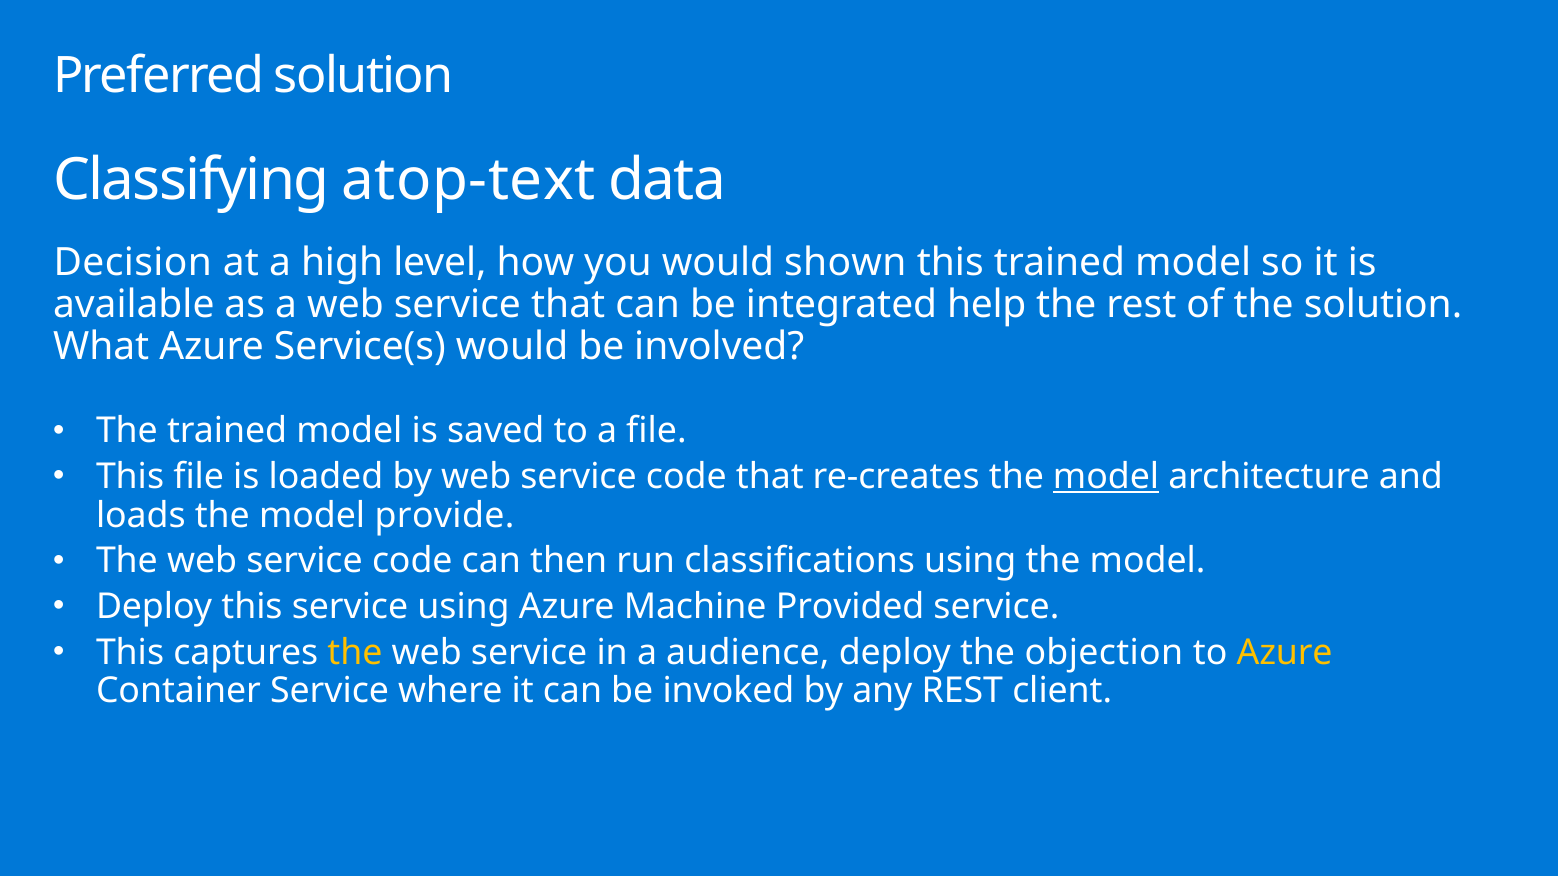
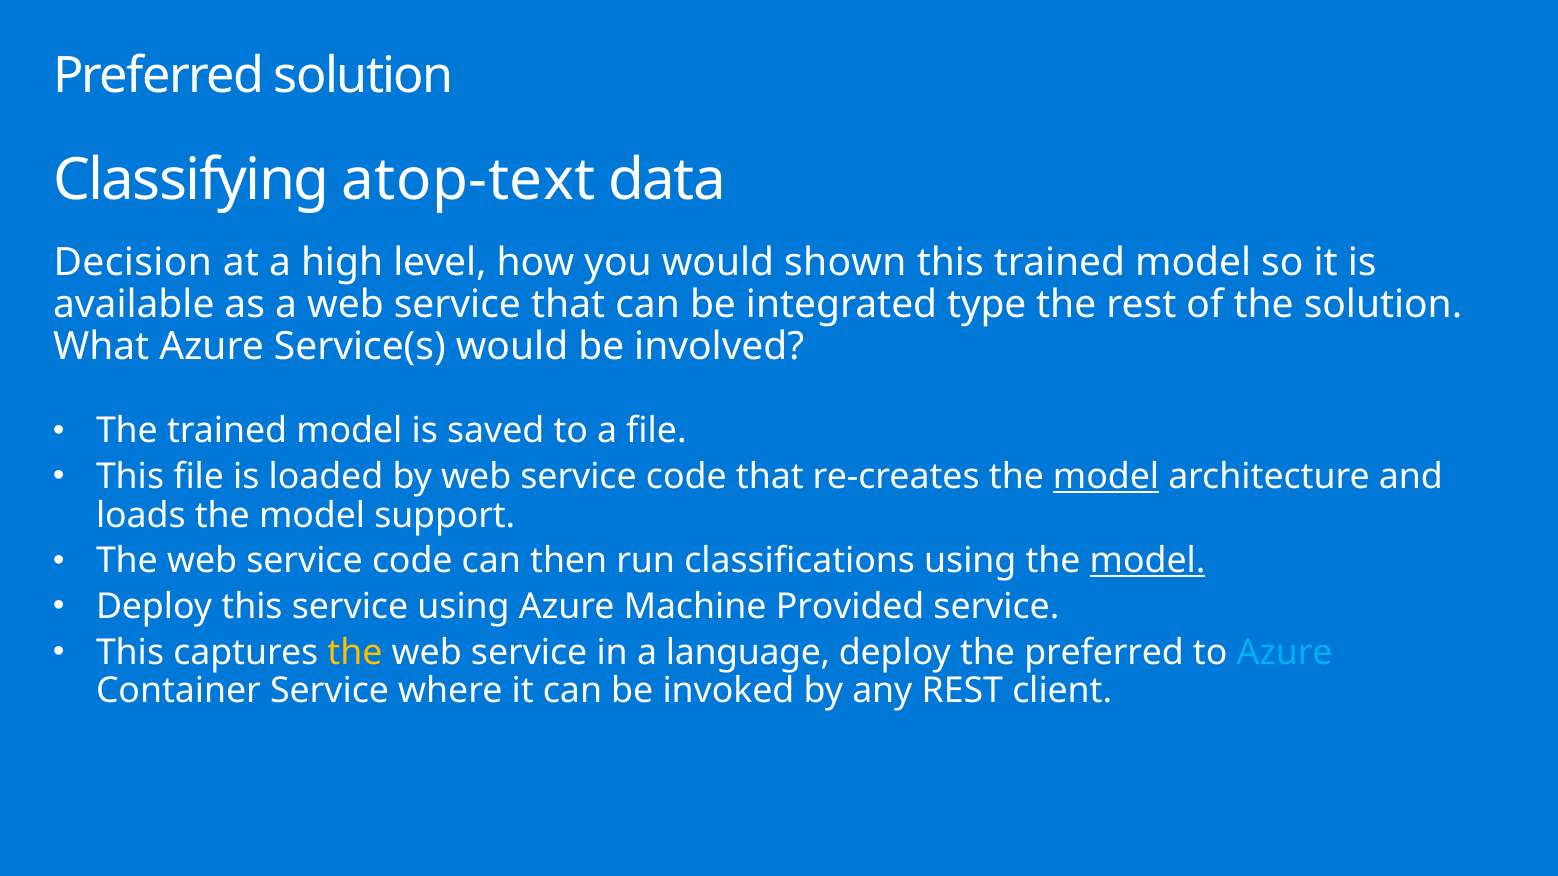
help: help -> type (987, 304)
provide: provide -> support (445, 515)
model underline: none -> present (1148, 561)
audience: audience -> language (748, 653)
the objection: objection -> preferred (1104, 653)
Azure colour: yellow -> light blue (1285, 653)
